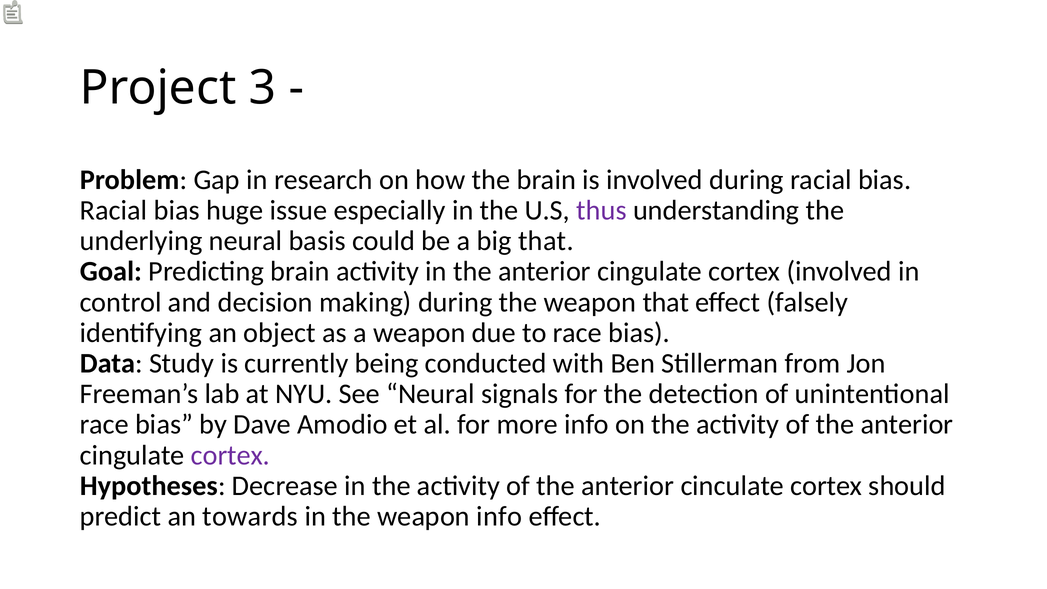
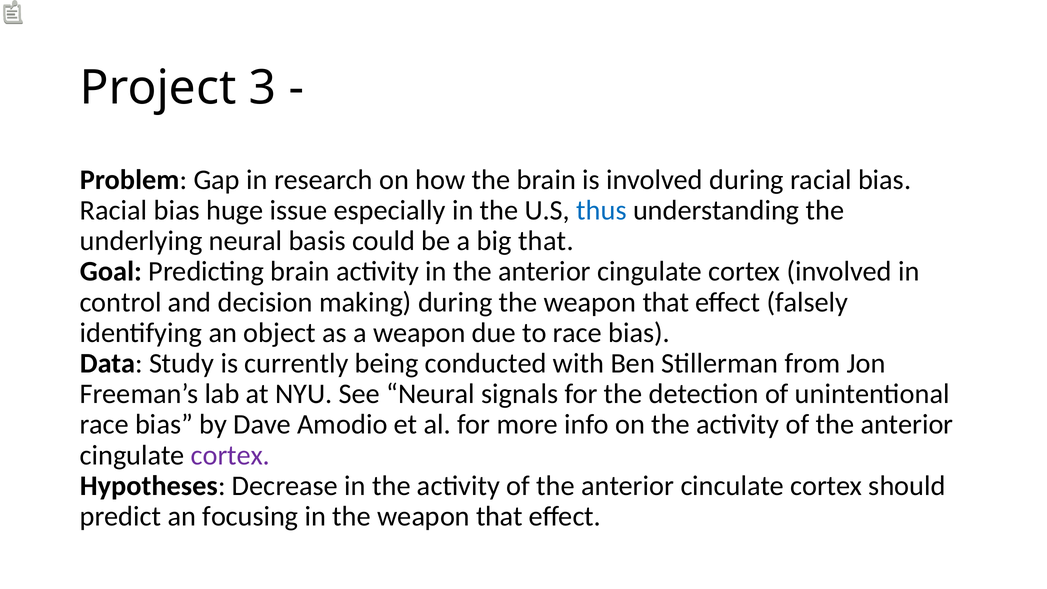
thus colour: purple -> blue (601, 210)
towards: towards -> focusing (250, 516)
in the weapon info: info -> that (499, 516)
